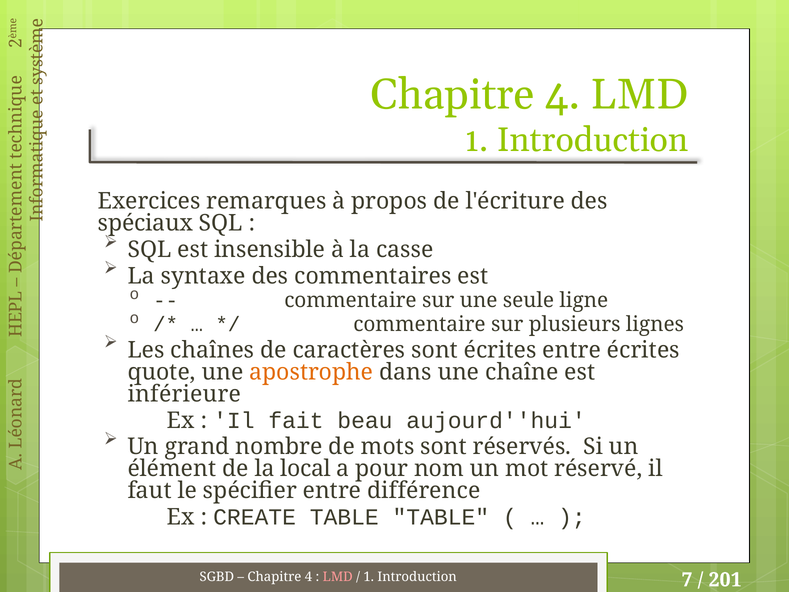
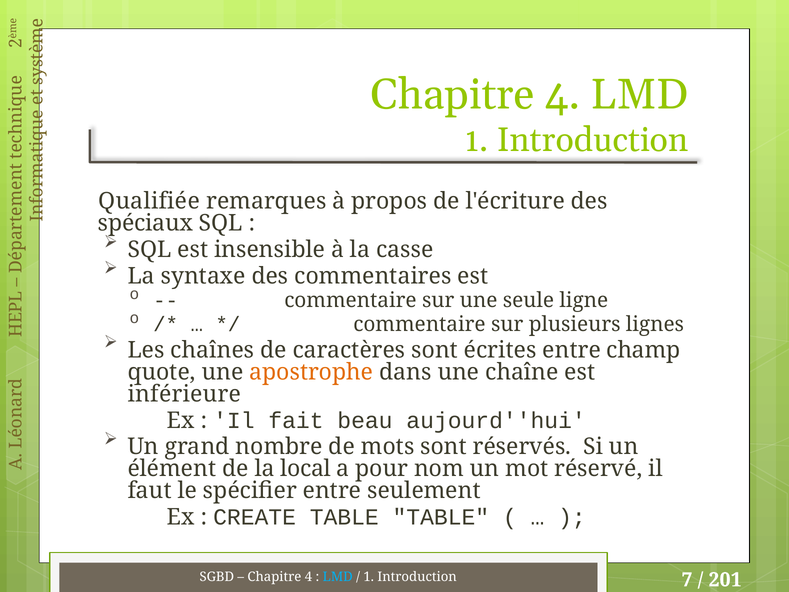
Exercices: Exercices -> Qualifiée (149, 201)
entre écrites: écrites -> champ (643, 350)
différence: différence -> seulement (424, 491)
LMD colour: pink -> light blue (338, 577)
